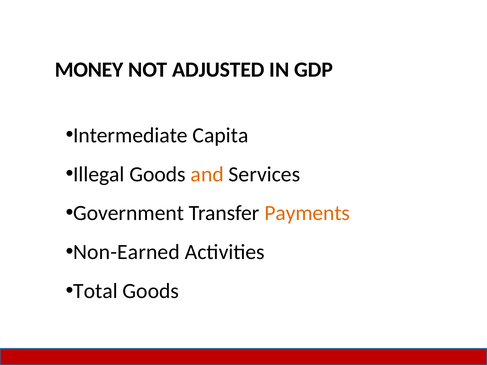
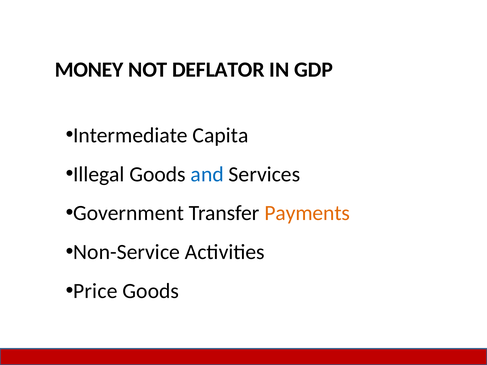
ADJUSTED: ADJUSTED -> DEFLATOR (218, 70)
and colour: orange -> blue (207, 174)
Non-Earned: Non-Earned -> Non-Service (127, 252)
Total: Total -> Price (95, 291)
